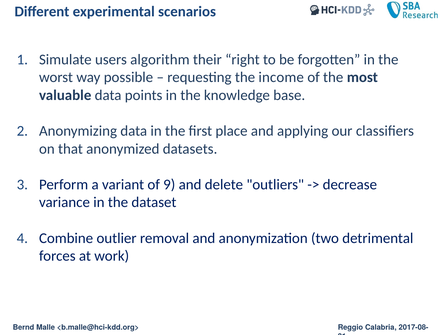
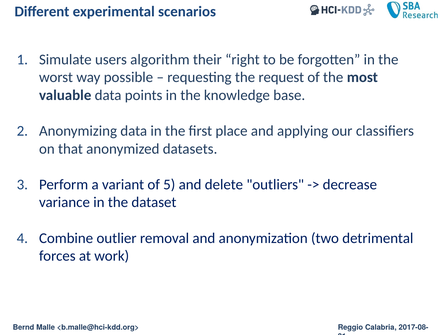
income: income -> request (281, 77)
9: 9 -> 5 (169, 185)
